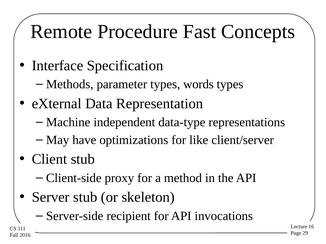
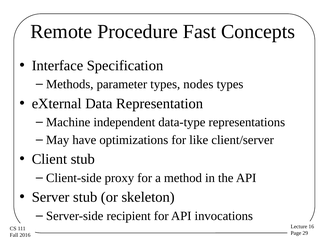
words: words -> nodes (198, 84)
